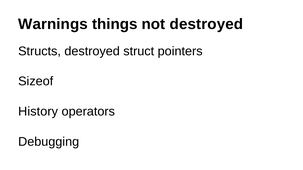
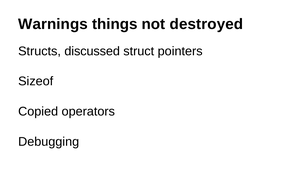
Structs destroyed: destroyed -> discussed (92, 51)
History: History -> Copied (38, 112)
